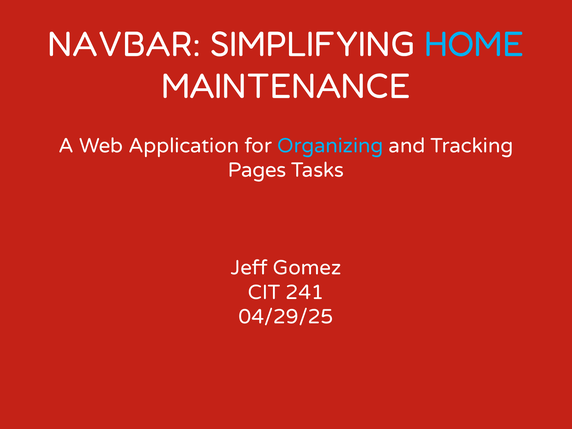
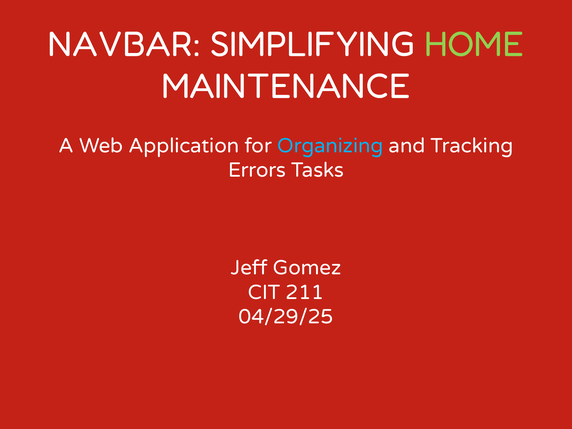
HOME colour: light blue -> light green (474, 44)
Pages: Pages -> Errors (257, 170)
241: 241 -> 211 (305, 292)
